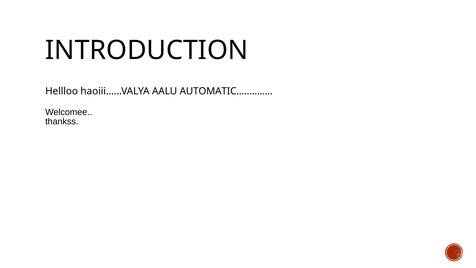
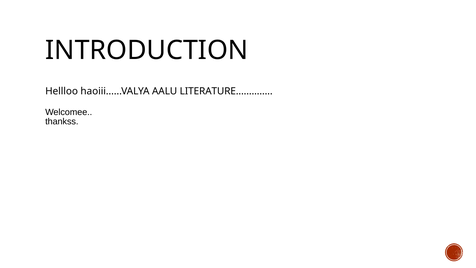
AUTOMATIC: AUTOMATIC -> LITERATURE (226, 91)
